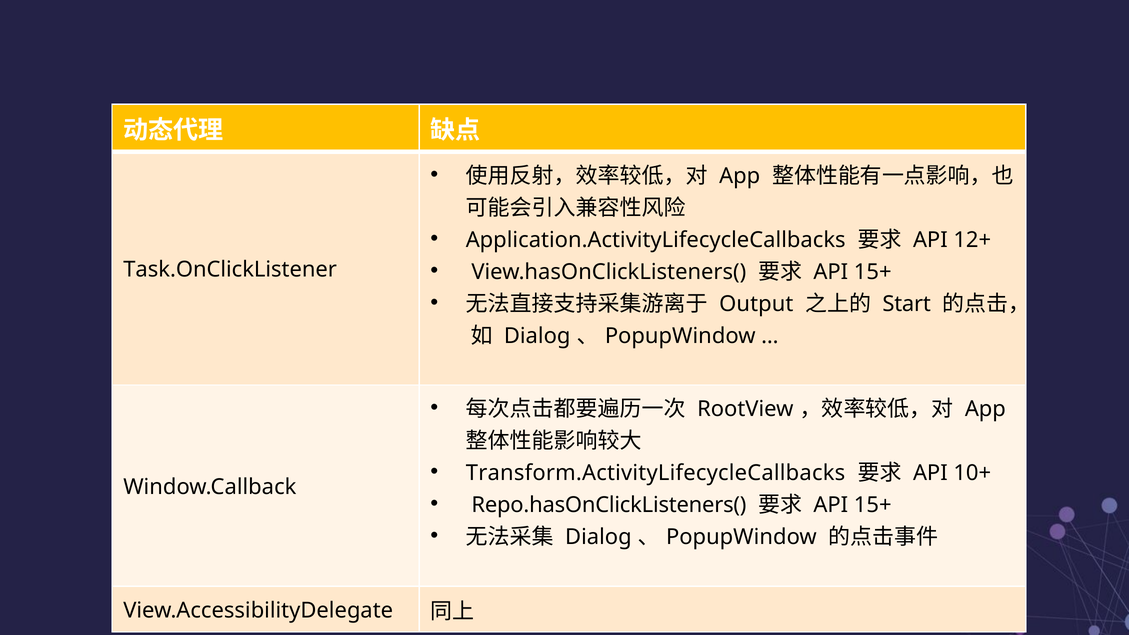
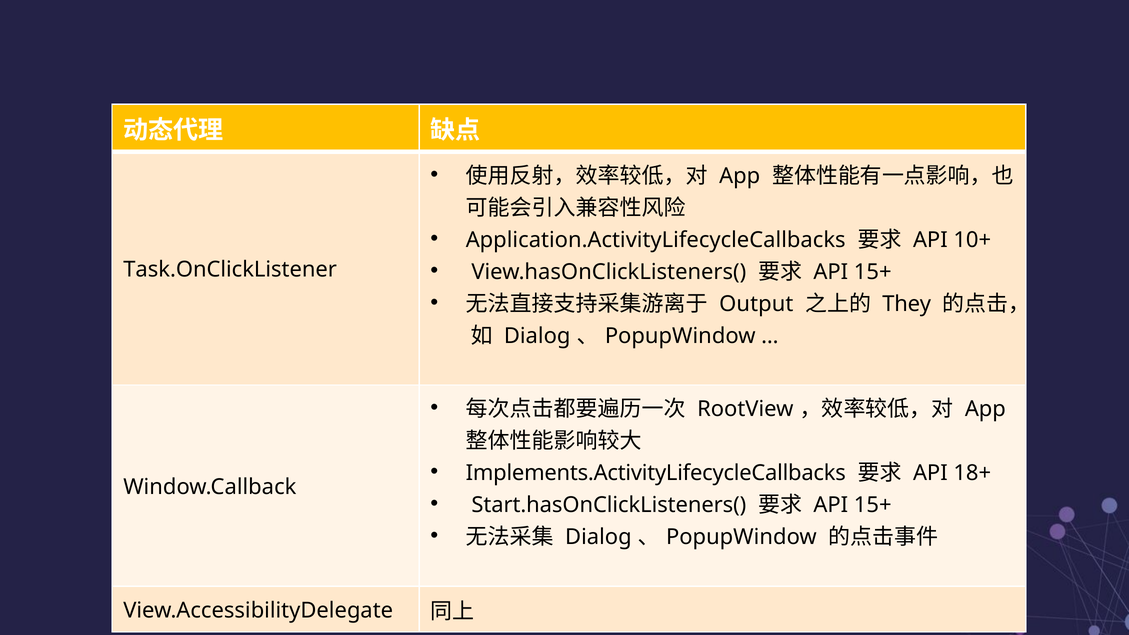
12+: 12+ -> 10+ (972, 240)
Start: Start -> They (907, 304)
Transform.ActivityLifecycleCallbacks: Transform.ActivityLifecycleCallbacks -> Implements.ActivityLifecycleCallbacks (656, 473)
10+: 10+ -> 18+ (972, 473)
Repo.hasOnClickListeners(: Repo.hasOnClickListeners( -> Start.hasOnClickListeners( (609, 505)
